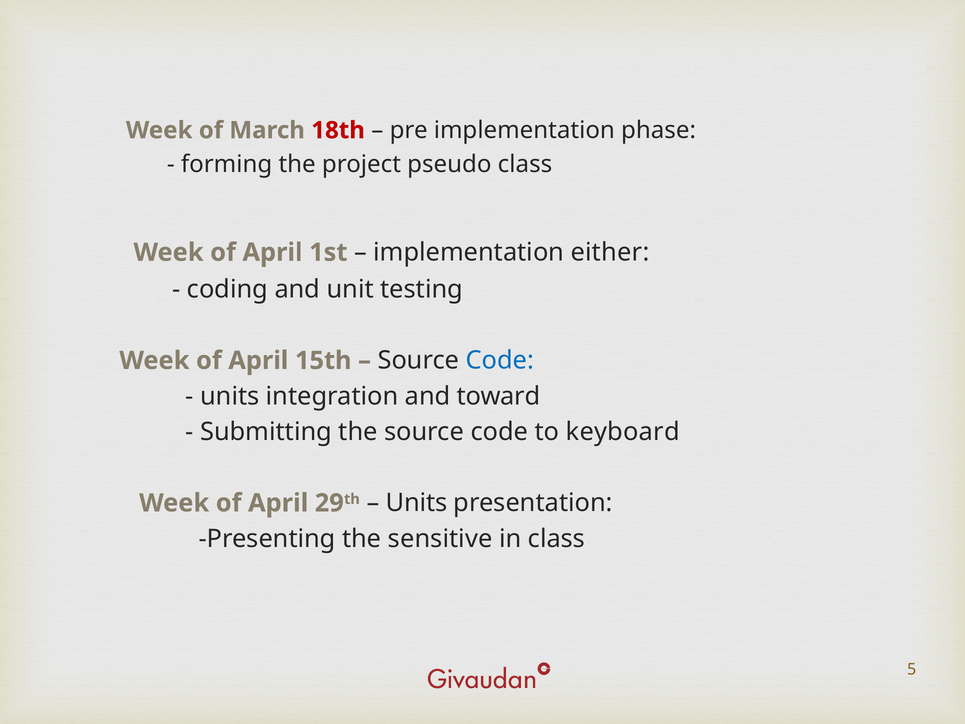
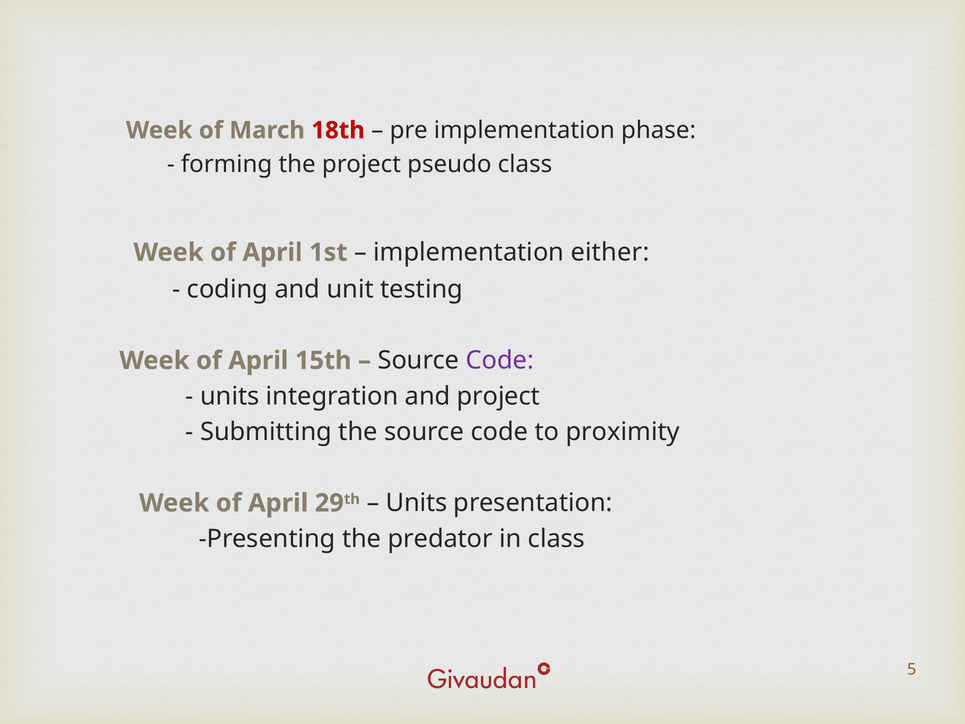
Code colour: blue -> purple (500, 360)
and toward: toward -> project (498, 396)
keyboard: keyboard -> proximity (623, 432)
sensitive: sensitive -> predator (440, 538)
